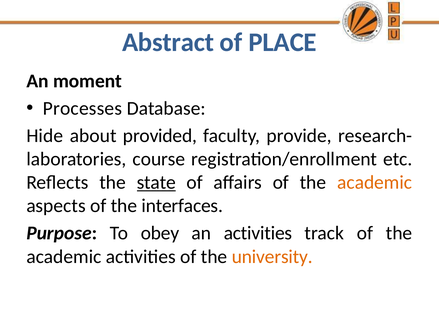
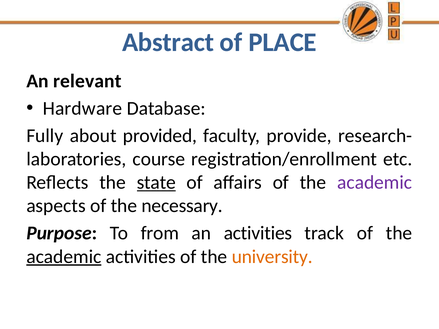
moment: moment -> relevant (87, 81)
Processes: Processes -> Hardware (83, 108)
Hide: Hide -> Fully (45, 136)
academic colour: orange -> purple (375, 183)
interfaces: interfaces -> necessary (182, 206)
obey: obey -> from (160, 233)
academic underline: none -> present (64, 257)
